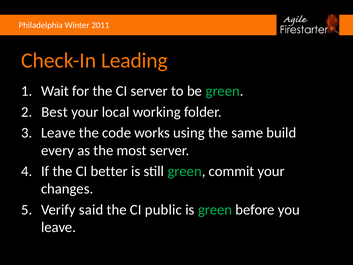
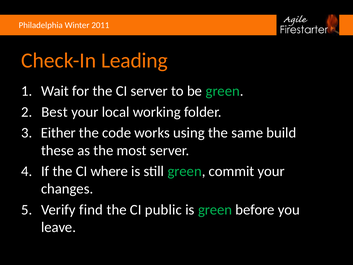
Leave: Leave -> Either (58, 133)
every: every -> these (58, 150)
better: better -> where (109, 171)
said: said -> find (91, 210)
